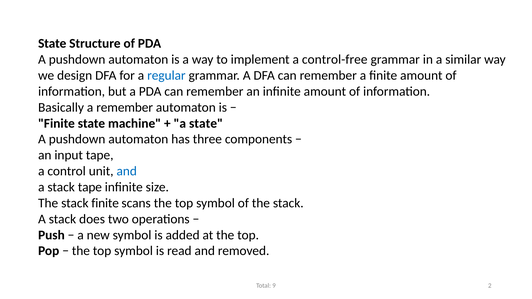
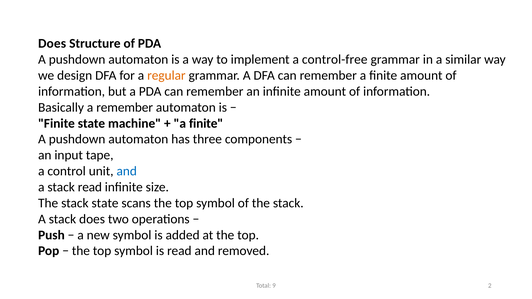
State: State -> Does (52, 44)
regular colour: blue -> orange (166, 76)
state: state -> finite (206, 123)
stack tape: tape -> read (90, 187)
stack finite: finite -> state (105, 203)
